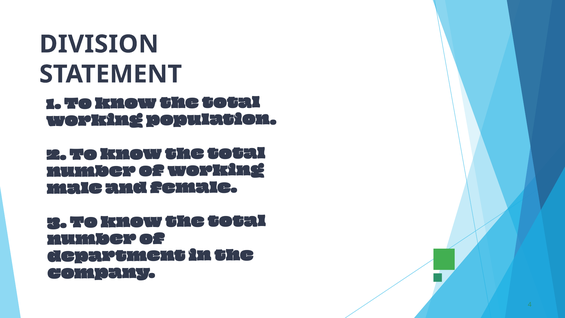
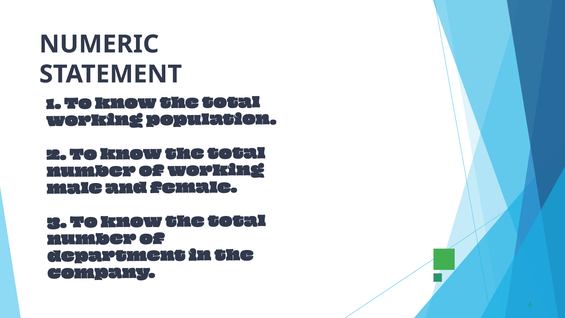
DIVISION: DIVISION -> NUMERIC (99, 44)
